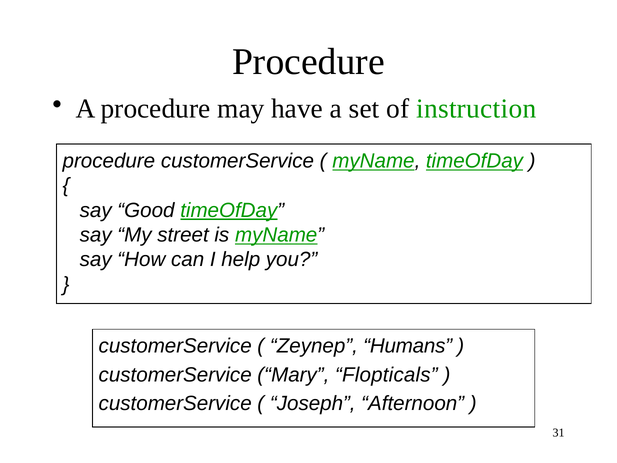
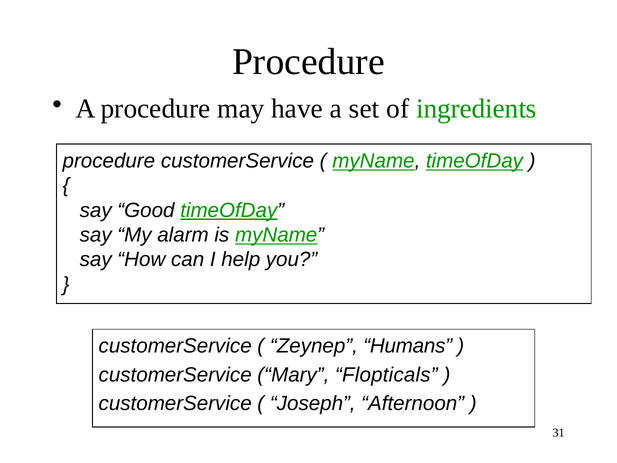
instruction: instruction -> ingredients (476, 109)
street: street -> alarm (183, 235)
